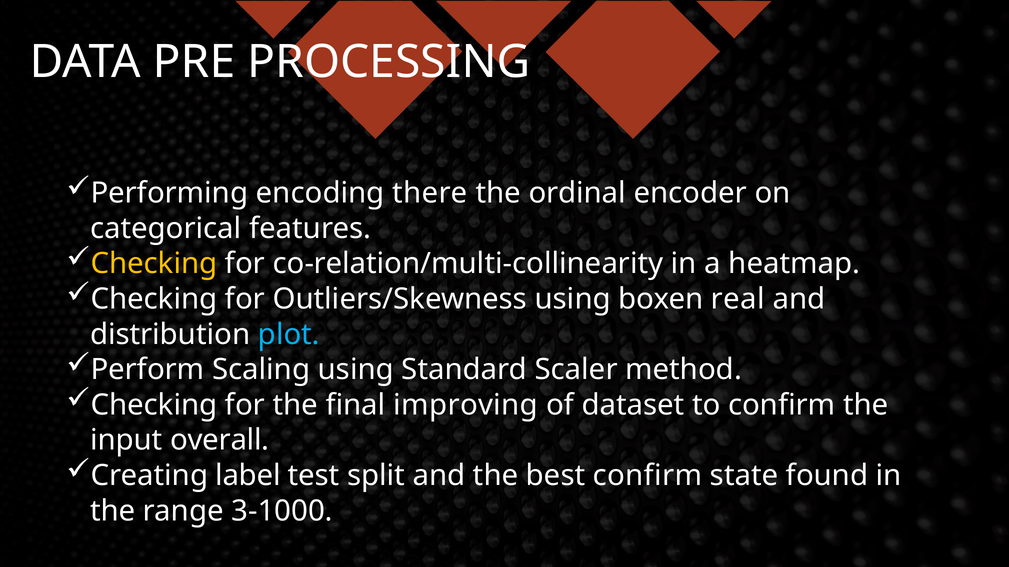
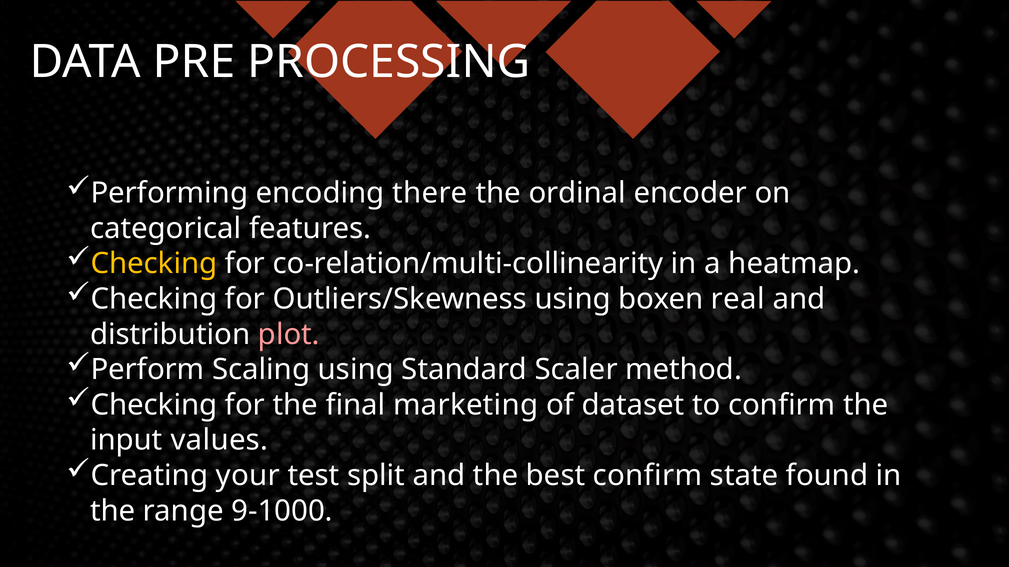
plot colour: light blue -> pink (289, 335)
improving: improving -> marketing (466, 405)
overall: overall -> values (219, 441)
label: label -> your (248, 476)
3-1000: 3-1000 -> 9-1000 (282, 511)
